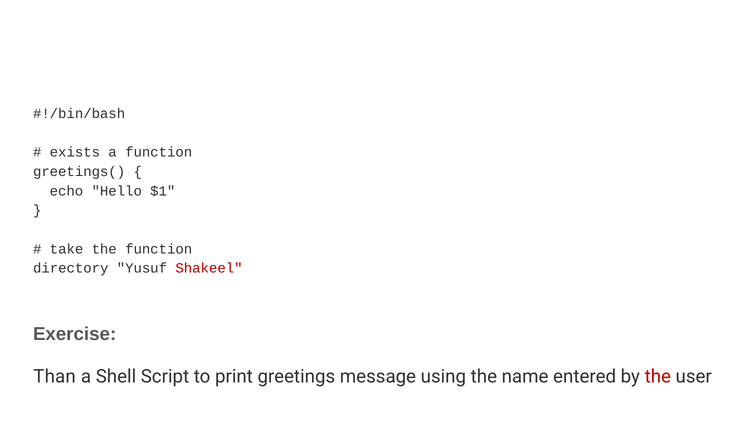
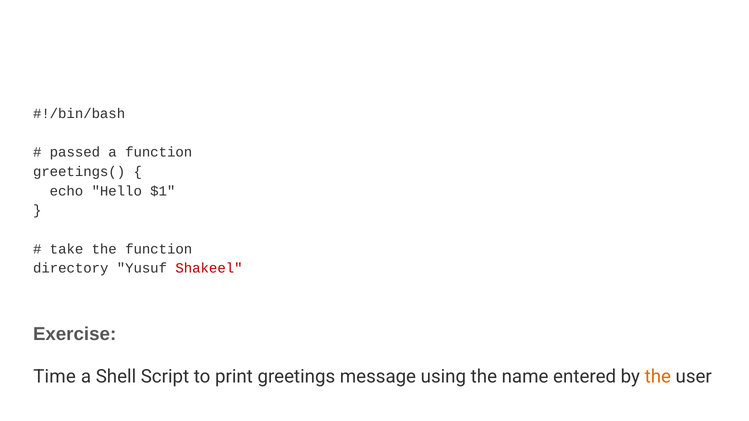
exists: exists -> passed (75, 152)
Than: Than -> Time (55, 377)
the colour: red -> orange (658, 377)
